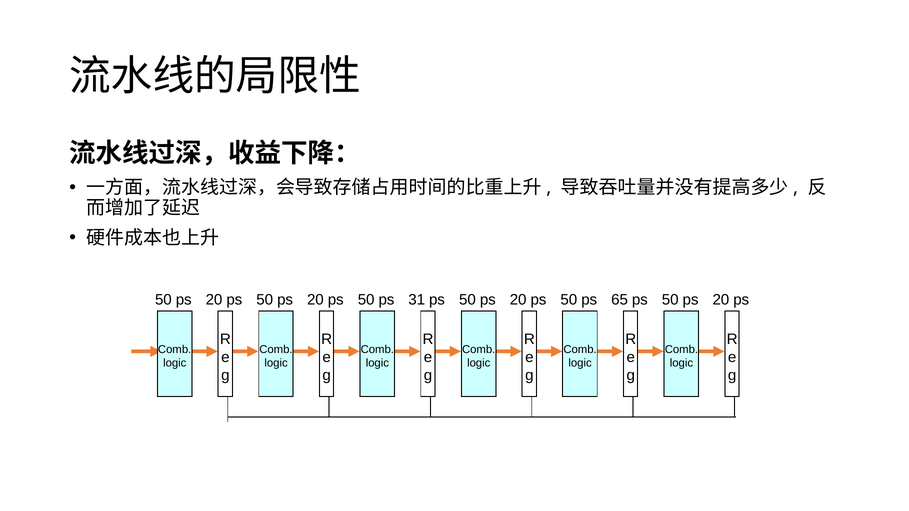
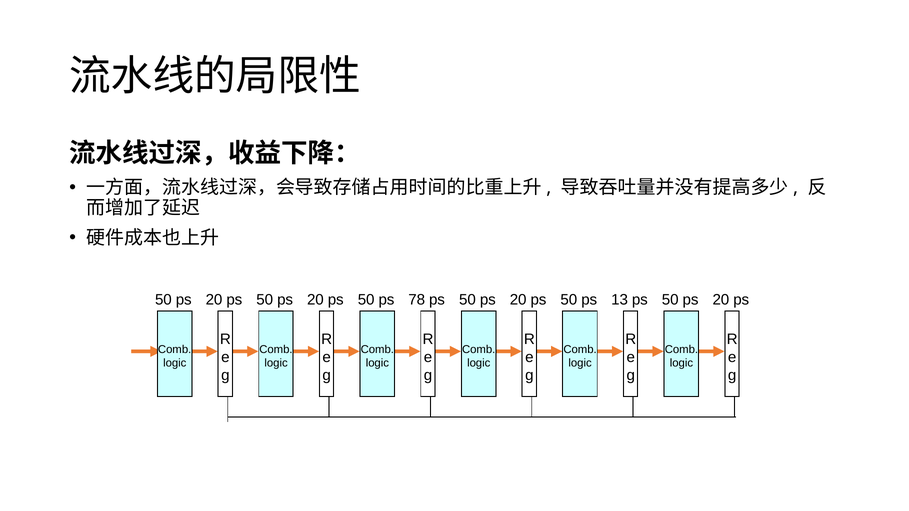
31: 31 -> 78 (417, 300)
65: 65 -> 13 (620, 300)
